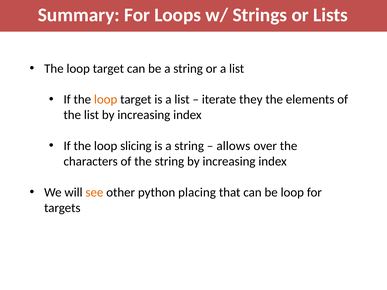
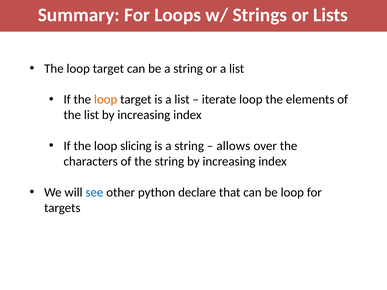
iterate they: they -> loop (251, 100)
see colour: orange -> blue (94, 192)
placing: placing -> declare (197, 192)
